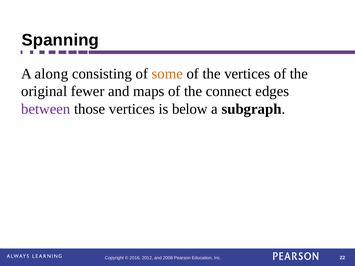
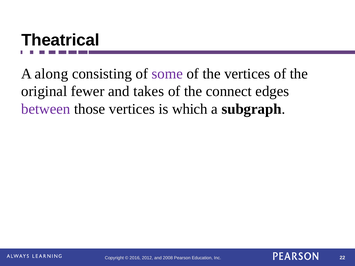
Spanning: Spanning -> Theatrical (60, 40)
some colour: orange -> purple (167, 74)
maps: maps -> takes (149, 91)
below: below -> which (190, 109)
